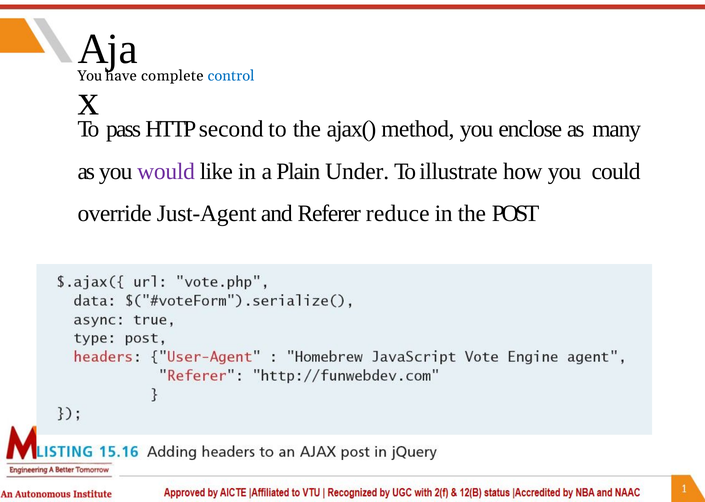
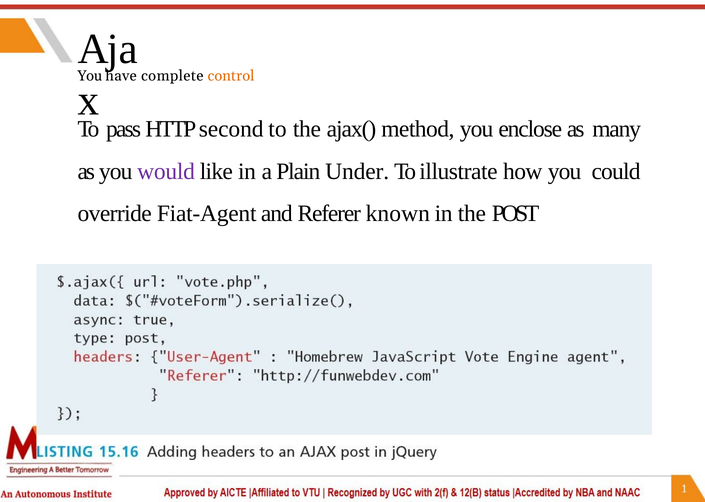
control colour: blue -> orange (231, 76)
Just-Agent: Just-Agent -> Fiat-Agent (207, 214)
reduce: reduce -> known (398, 214)
